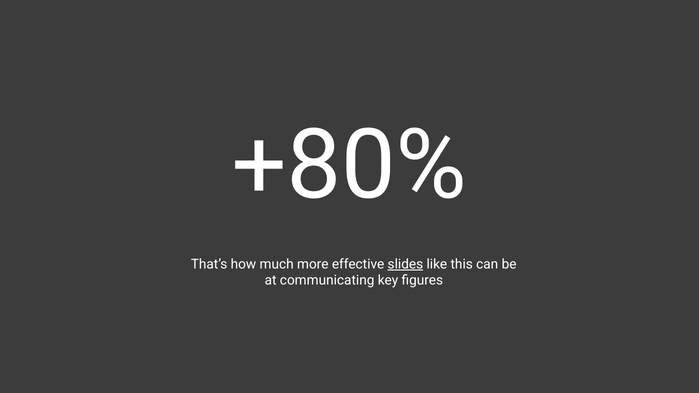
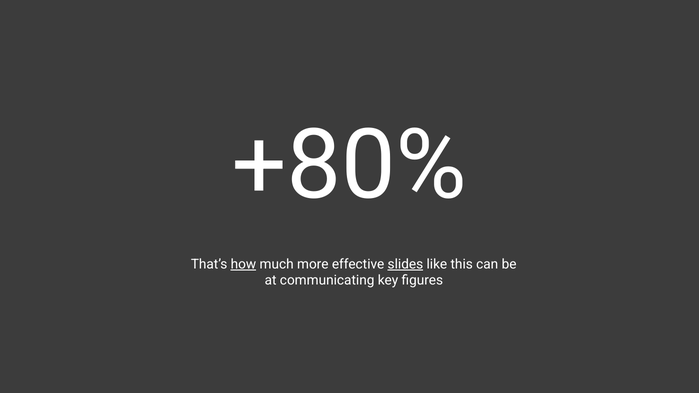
how underline: none -> present (243, 264)
